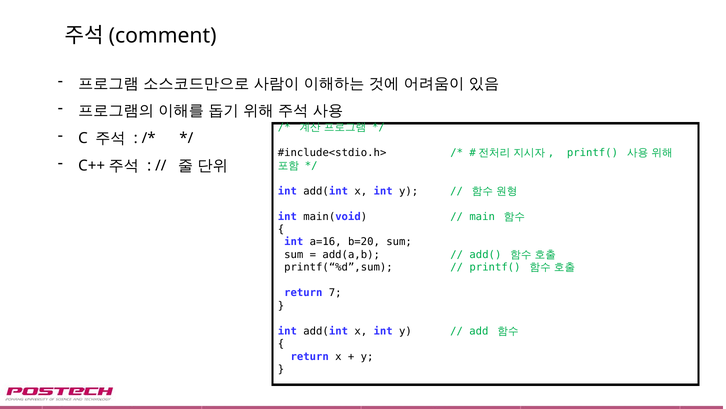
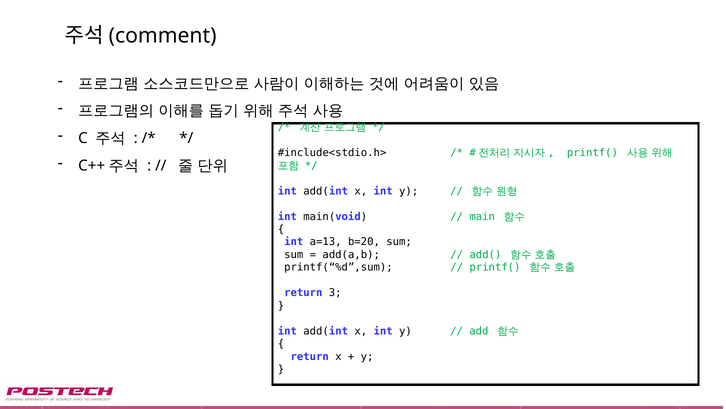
a=16: a=16 -> a=13 (326, 242)
7: 7 -> 3 (335, 292)
